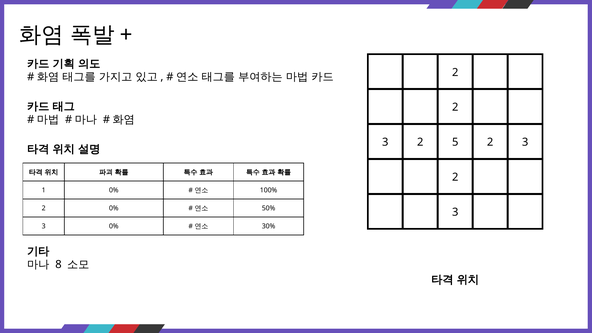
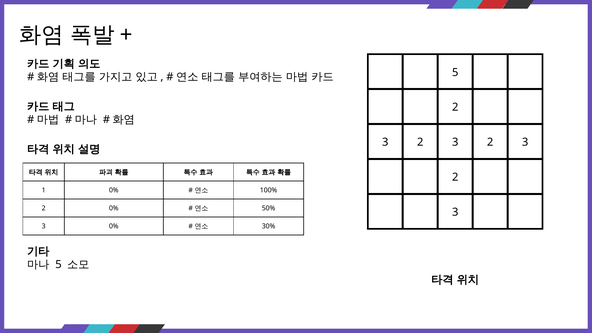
2: 2 -> 5 (455, 72)
5: 5 -> 3 (455, 142)
8: 8 -> 5 (58, 264)
